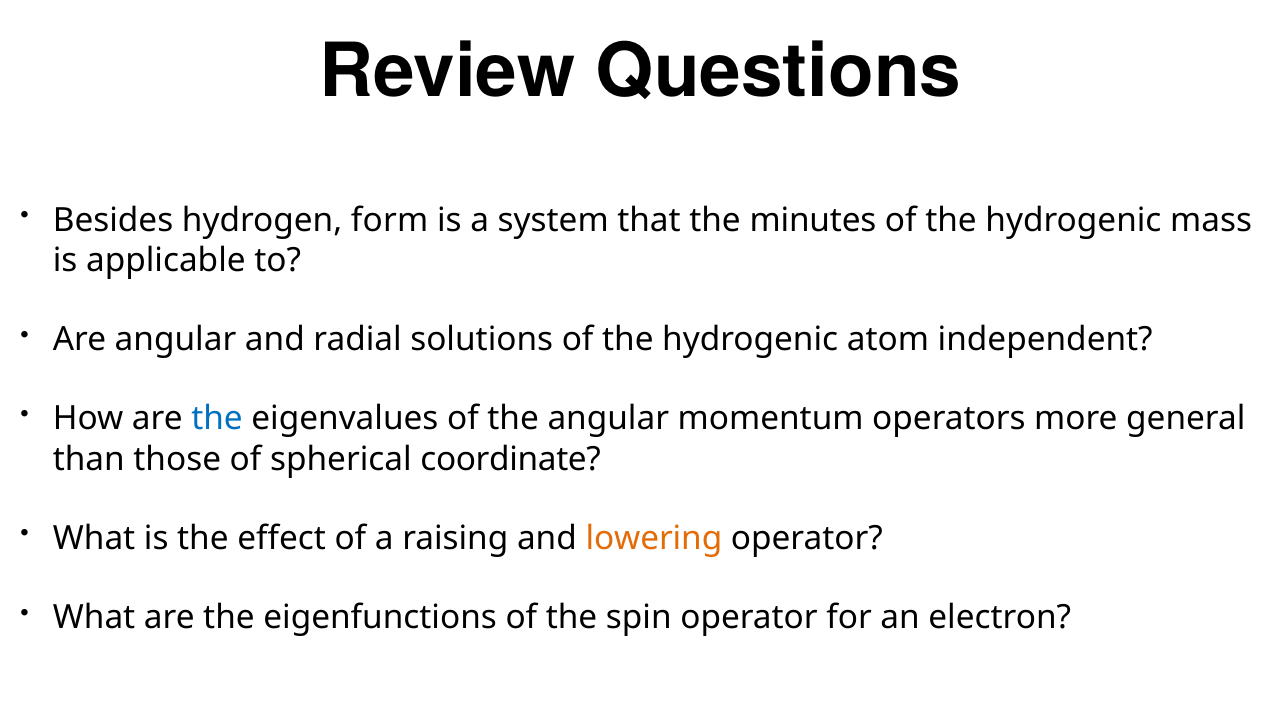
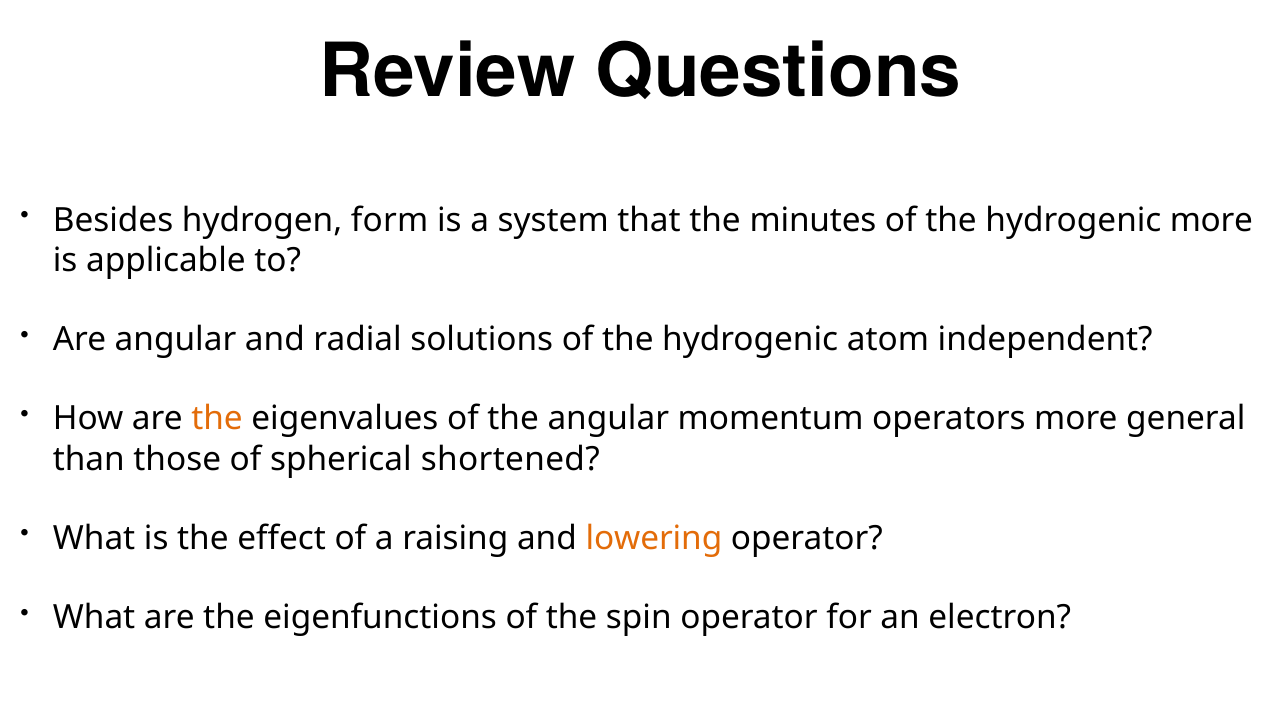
hydrogenic mass: mass -> more (1211, 220)
the colour: blue -> orange (217, 419)
coordinate: coordinate -> shortened (510, 459)
